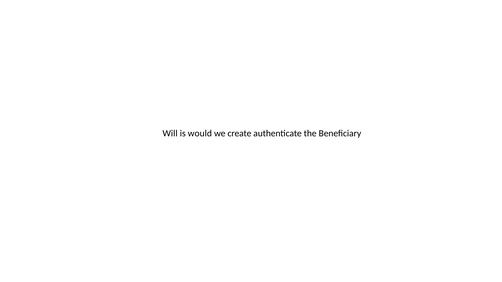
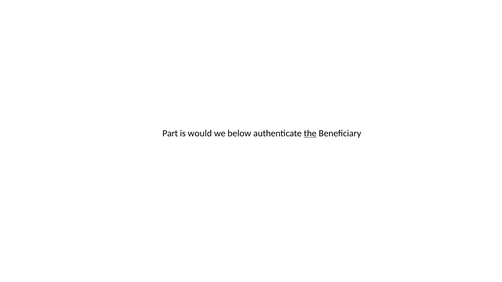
Will: Will -> Part (170, 134)
create: create -> below (239, 134)
the underline: none -> present (310, 134)
